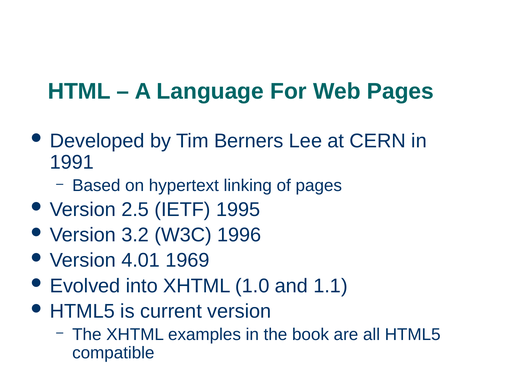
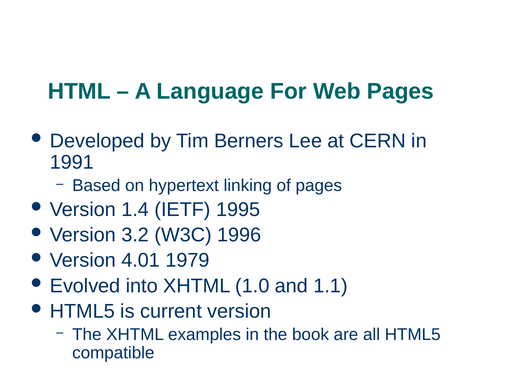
2.5: 2.5 -> 1.4 (135, 210)
1969: 1969 -> 1979 (188, 261)
